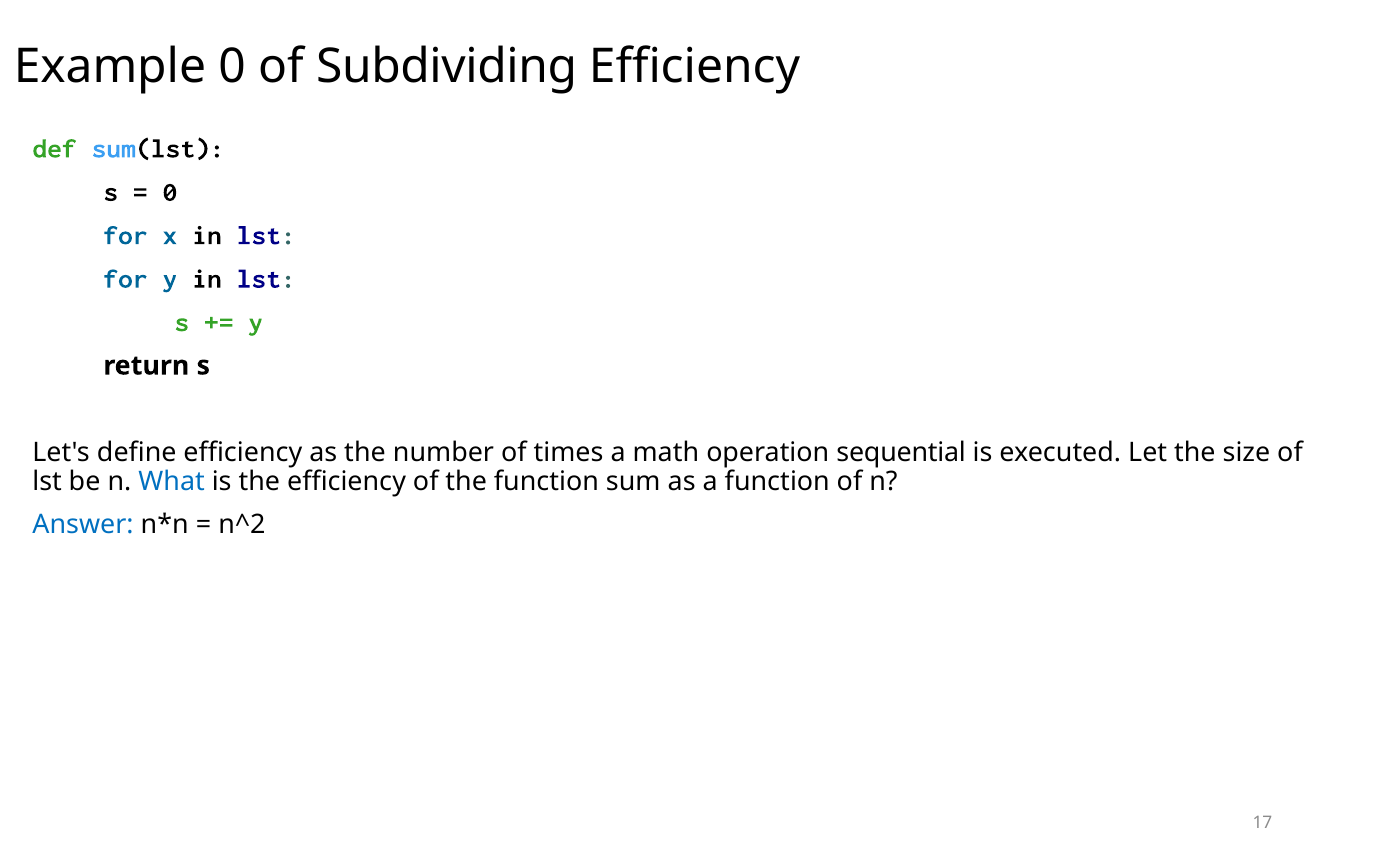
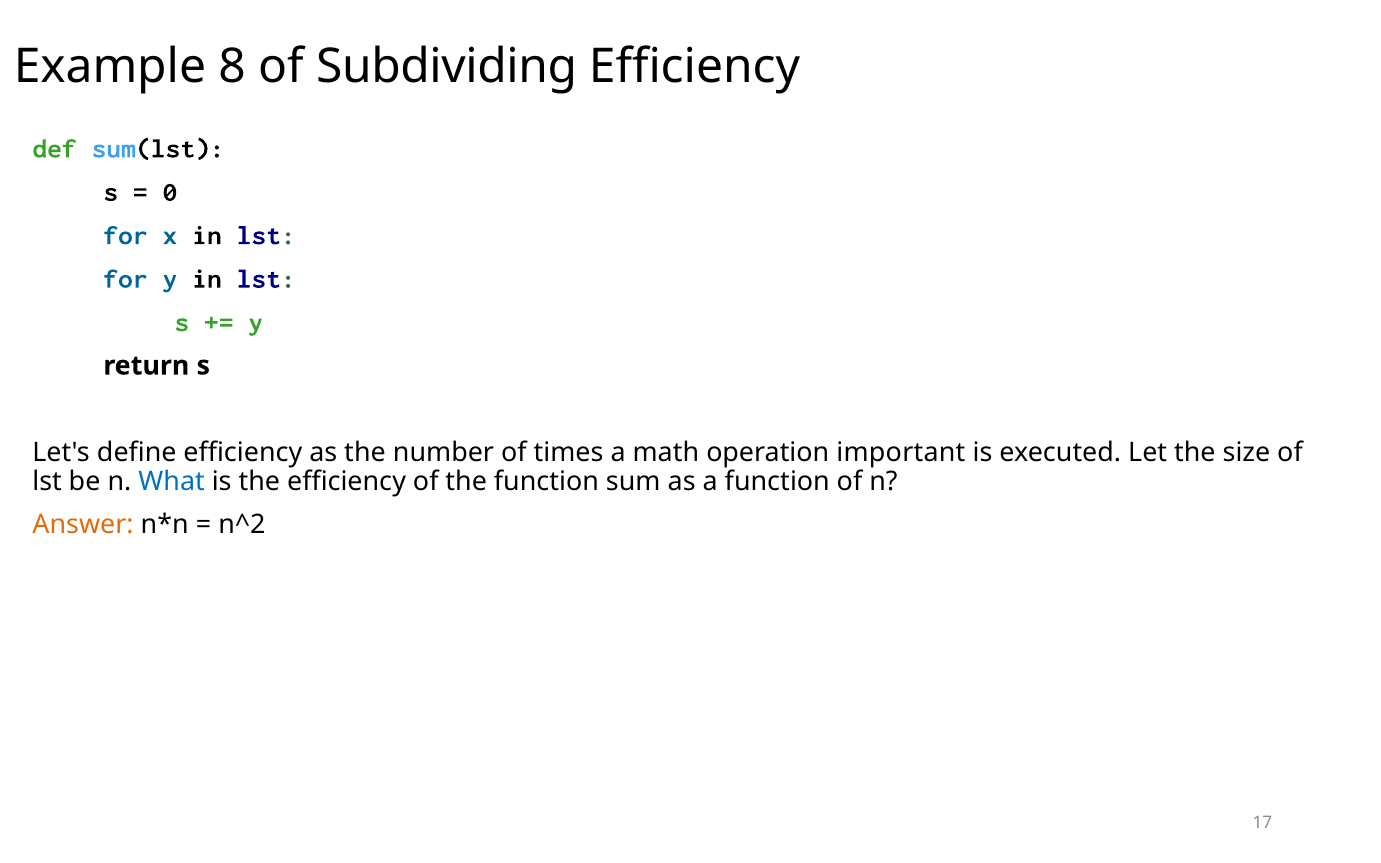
Example 0: 0 -> 8 (232, 67)
sequential: sequential -> important (901, 453)
Answer colour: blue -> orange (83, 525)
